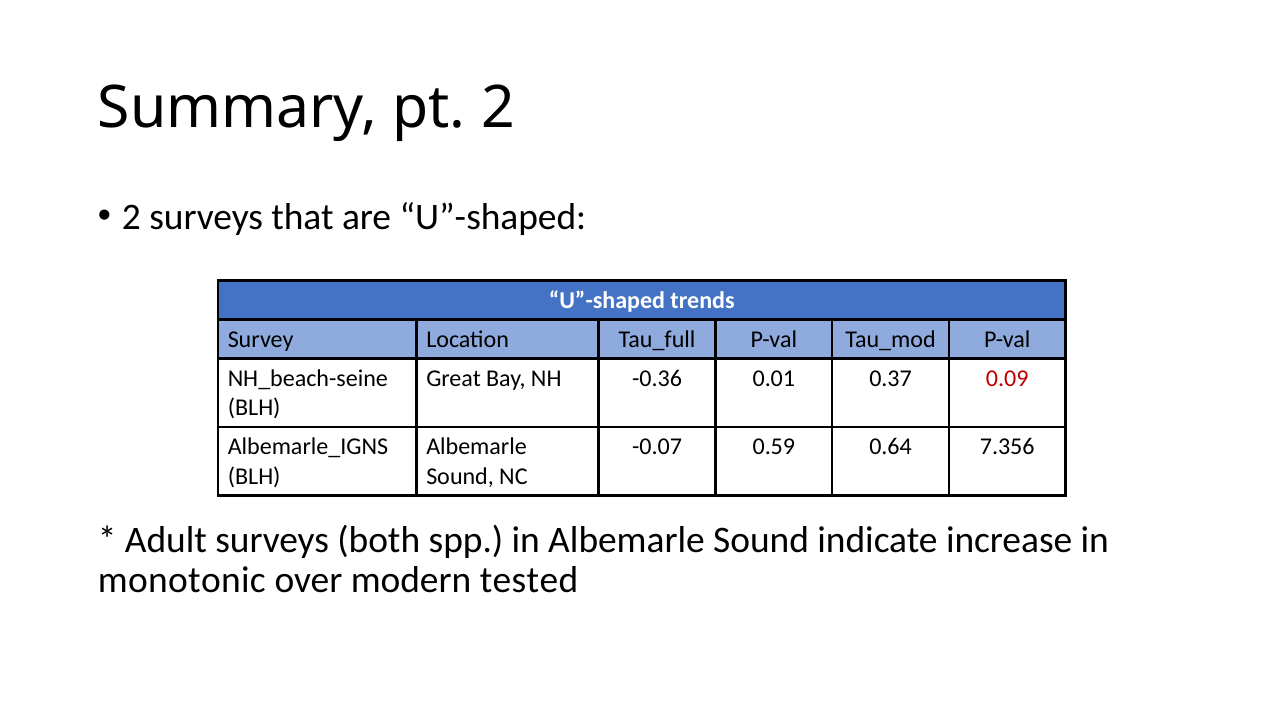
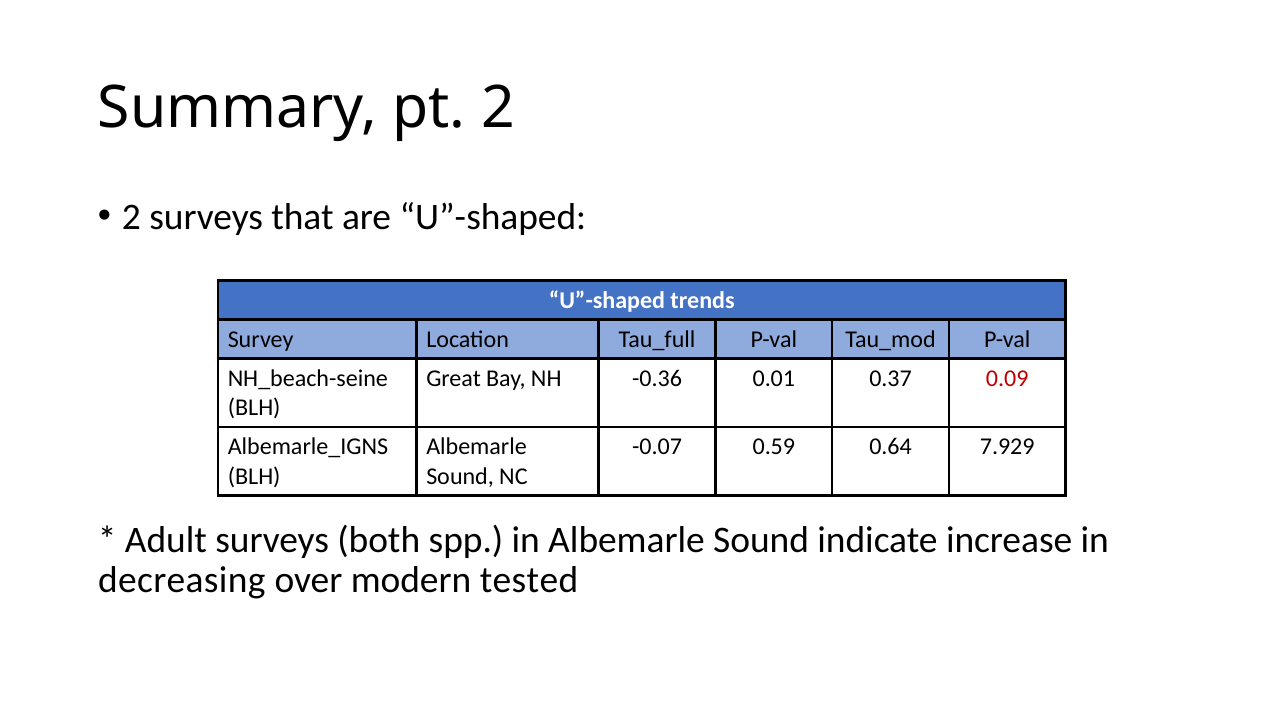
7.356: 7.356 -> 7.929 (1007, 447)
monotonic: monotonic -> decreasing (182, 581)
